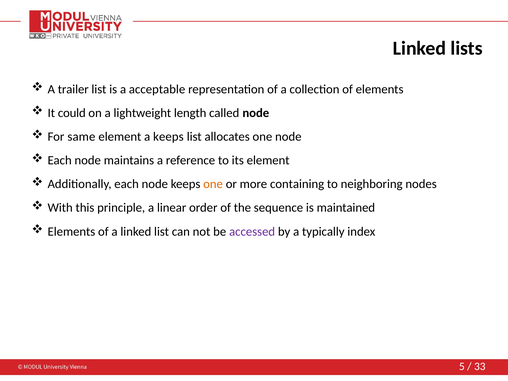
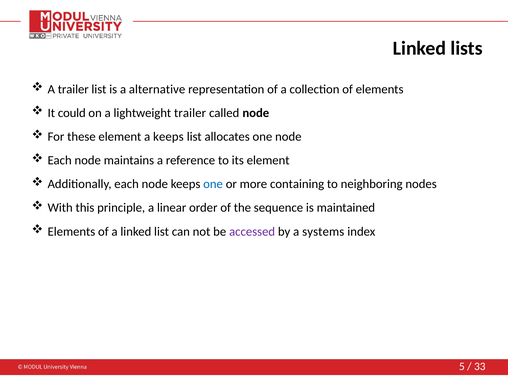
acceptable: acceptable -> alternative (157, 89)
lightweight length: length -> trailer (190, 113)
same: same -> these (81, 137)
one colour: orange -> blue (213, 184)
typically: typically -> systems (323, 231)
